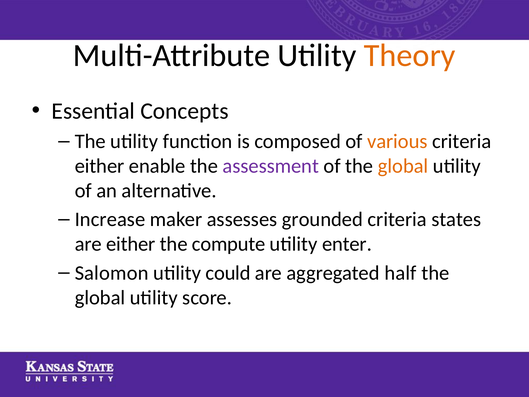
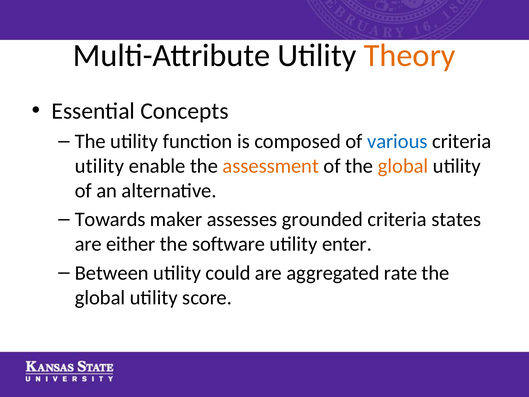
various colour: orange -> blue (397, 141)
either: either -> utility (99, 166)
assessment colour: purple -> orange (271, 166)
Increase: Increase -> Towards (110, 219)
compute: compute -> software (229, 244)
Salomon: Salomon -> Between (112, 273)
half: half -> rate (401, 273)
